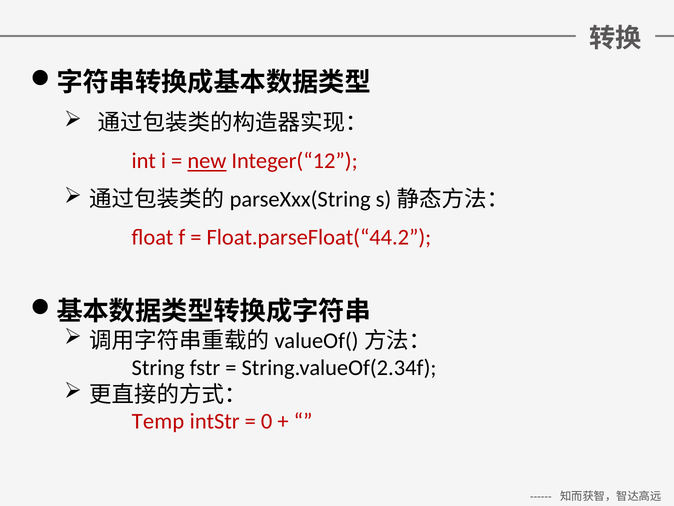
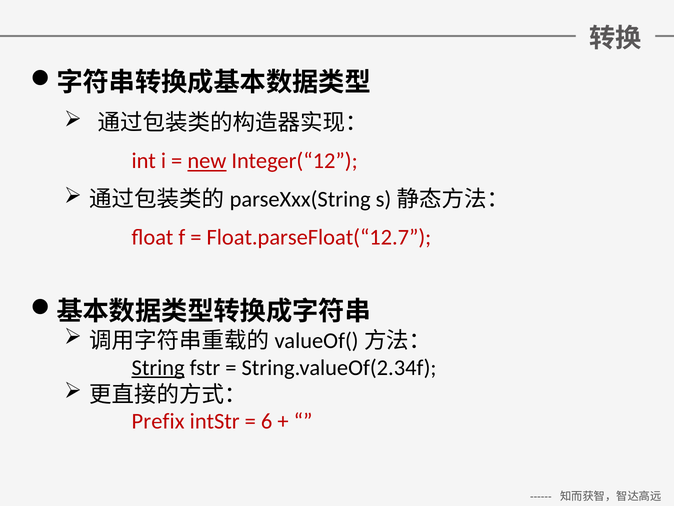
Float.parseFloat(“44.2: Float.parseFloat(“44.2 -> Float.parseFloat(“12.7 (319, 237)
String underline: none -> present (158, 367)
Temp: Temp -> Prefix (158, 421)
0: 0 -> 6 (267, 421)
